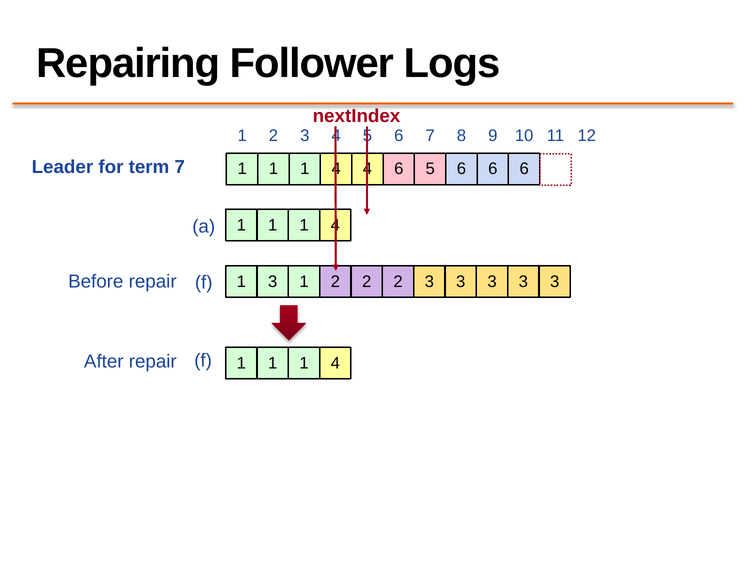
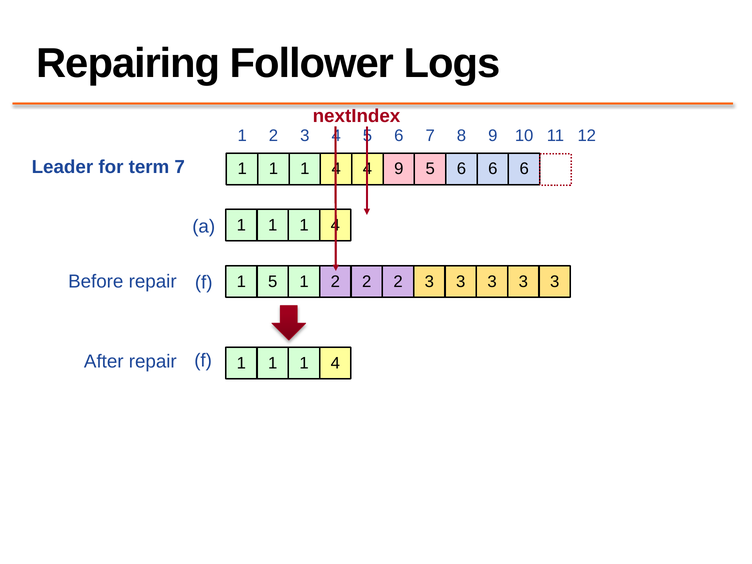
4 6: 6 -> 9 (399, 169)
1 3: 3 -> 5 (273, 282)
